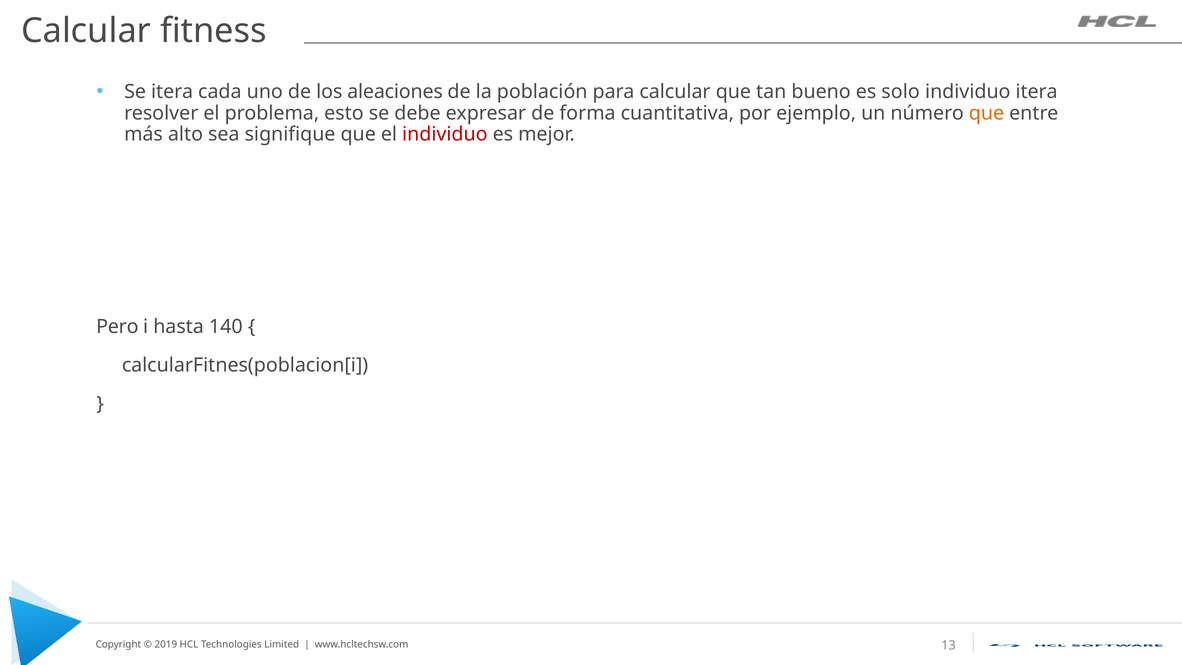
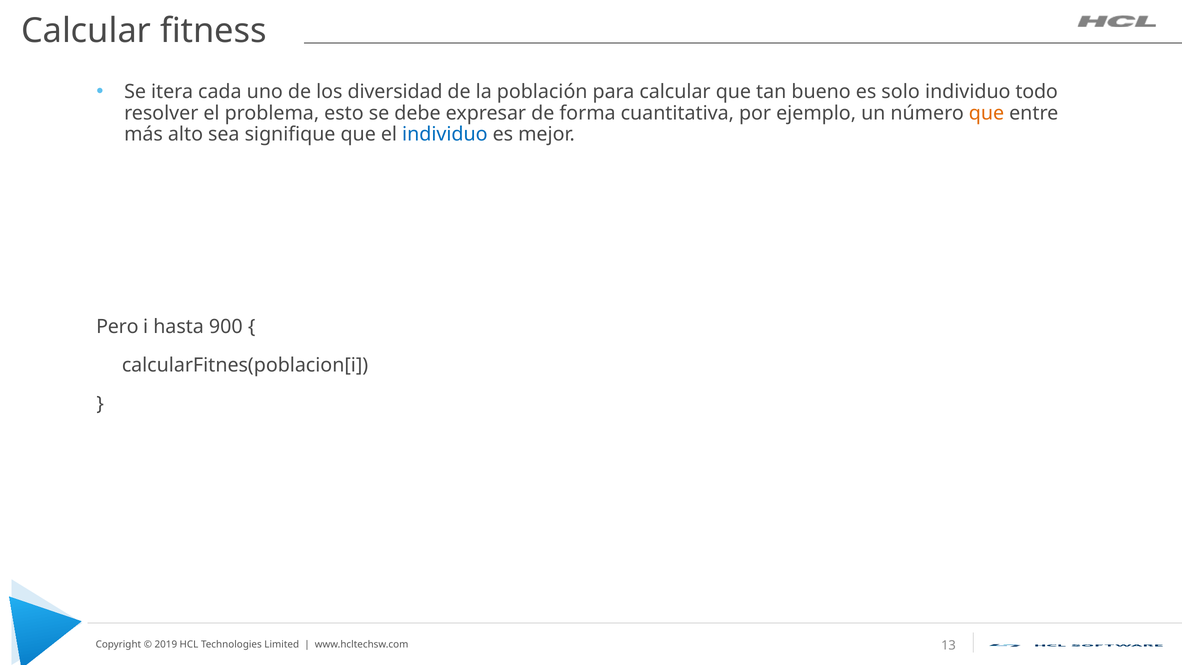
aleaciones: aleaciones -> diversidad (395, 92)
individuo itera: itera -> todo (1037, 92)
individuo colour: red -> blue (445, 134)
140: 140 -> 900 (226, 327)
